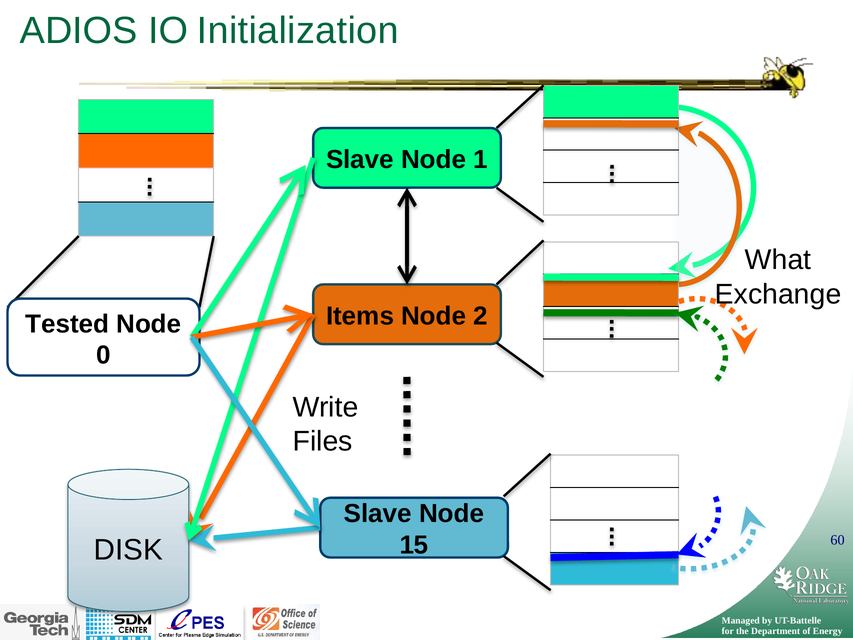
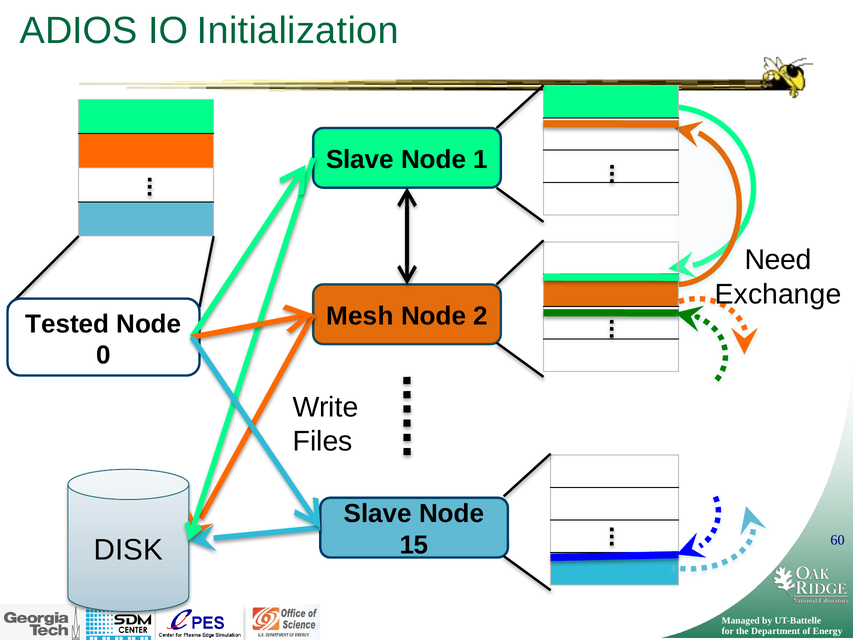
What: What -> Need (778, 260)
Items: Items -> Mesh (360, 316)
